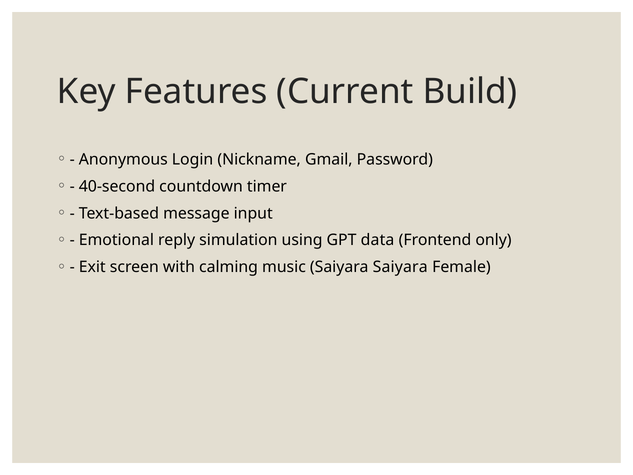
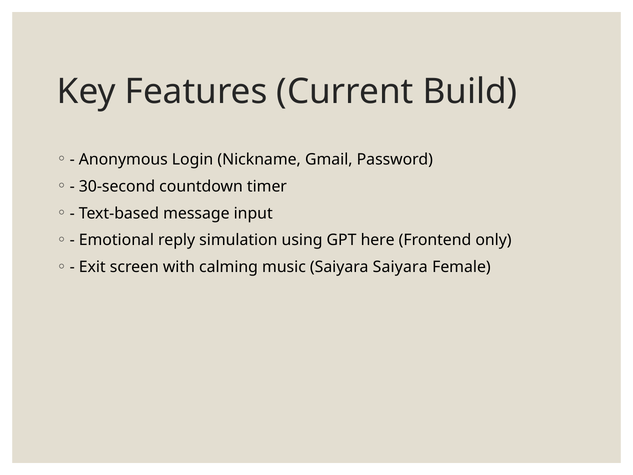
40-second: 40-second -> 30-second (117, 186)
data: data -> here (378, 240)
